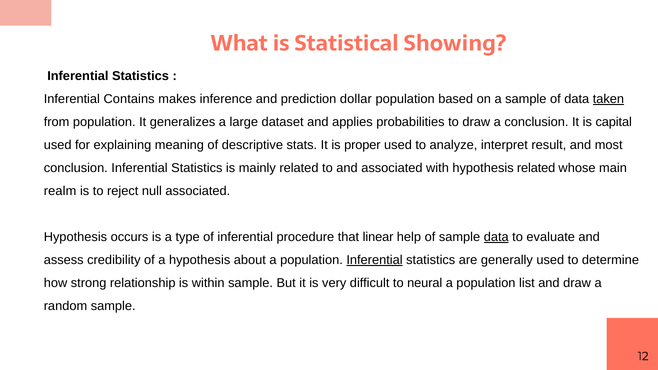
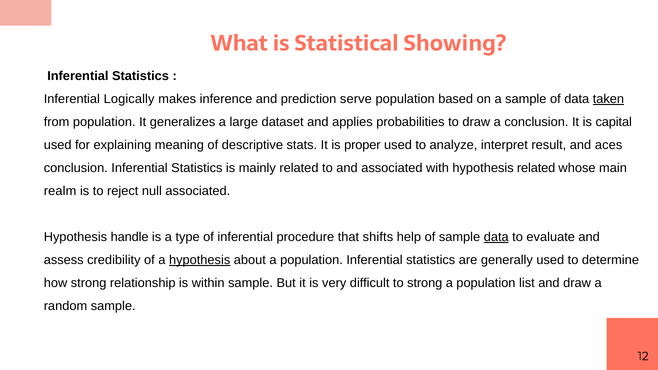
Contains: Contains -> Logically (129, 99)
dollar: dollar -> serve (356, 99)
most: most -> aces (609, 145)
occurs: occurs -> handle (130, 237)
linear: linear -> shifts (378, 237)
hypothesis underline: none -> present (200, 260)
Inferential underline: present -> none (375, 260)
to neural: neural -> strong (425, 283)
